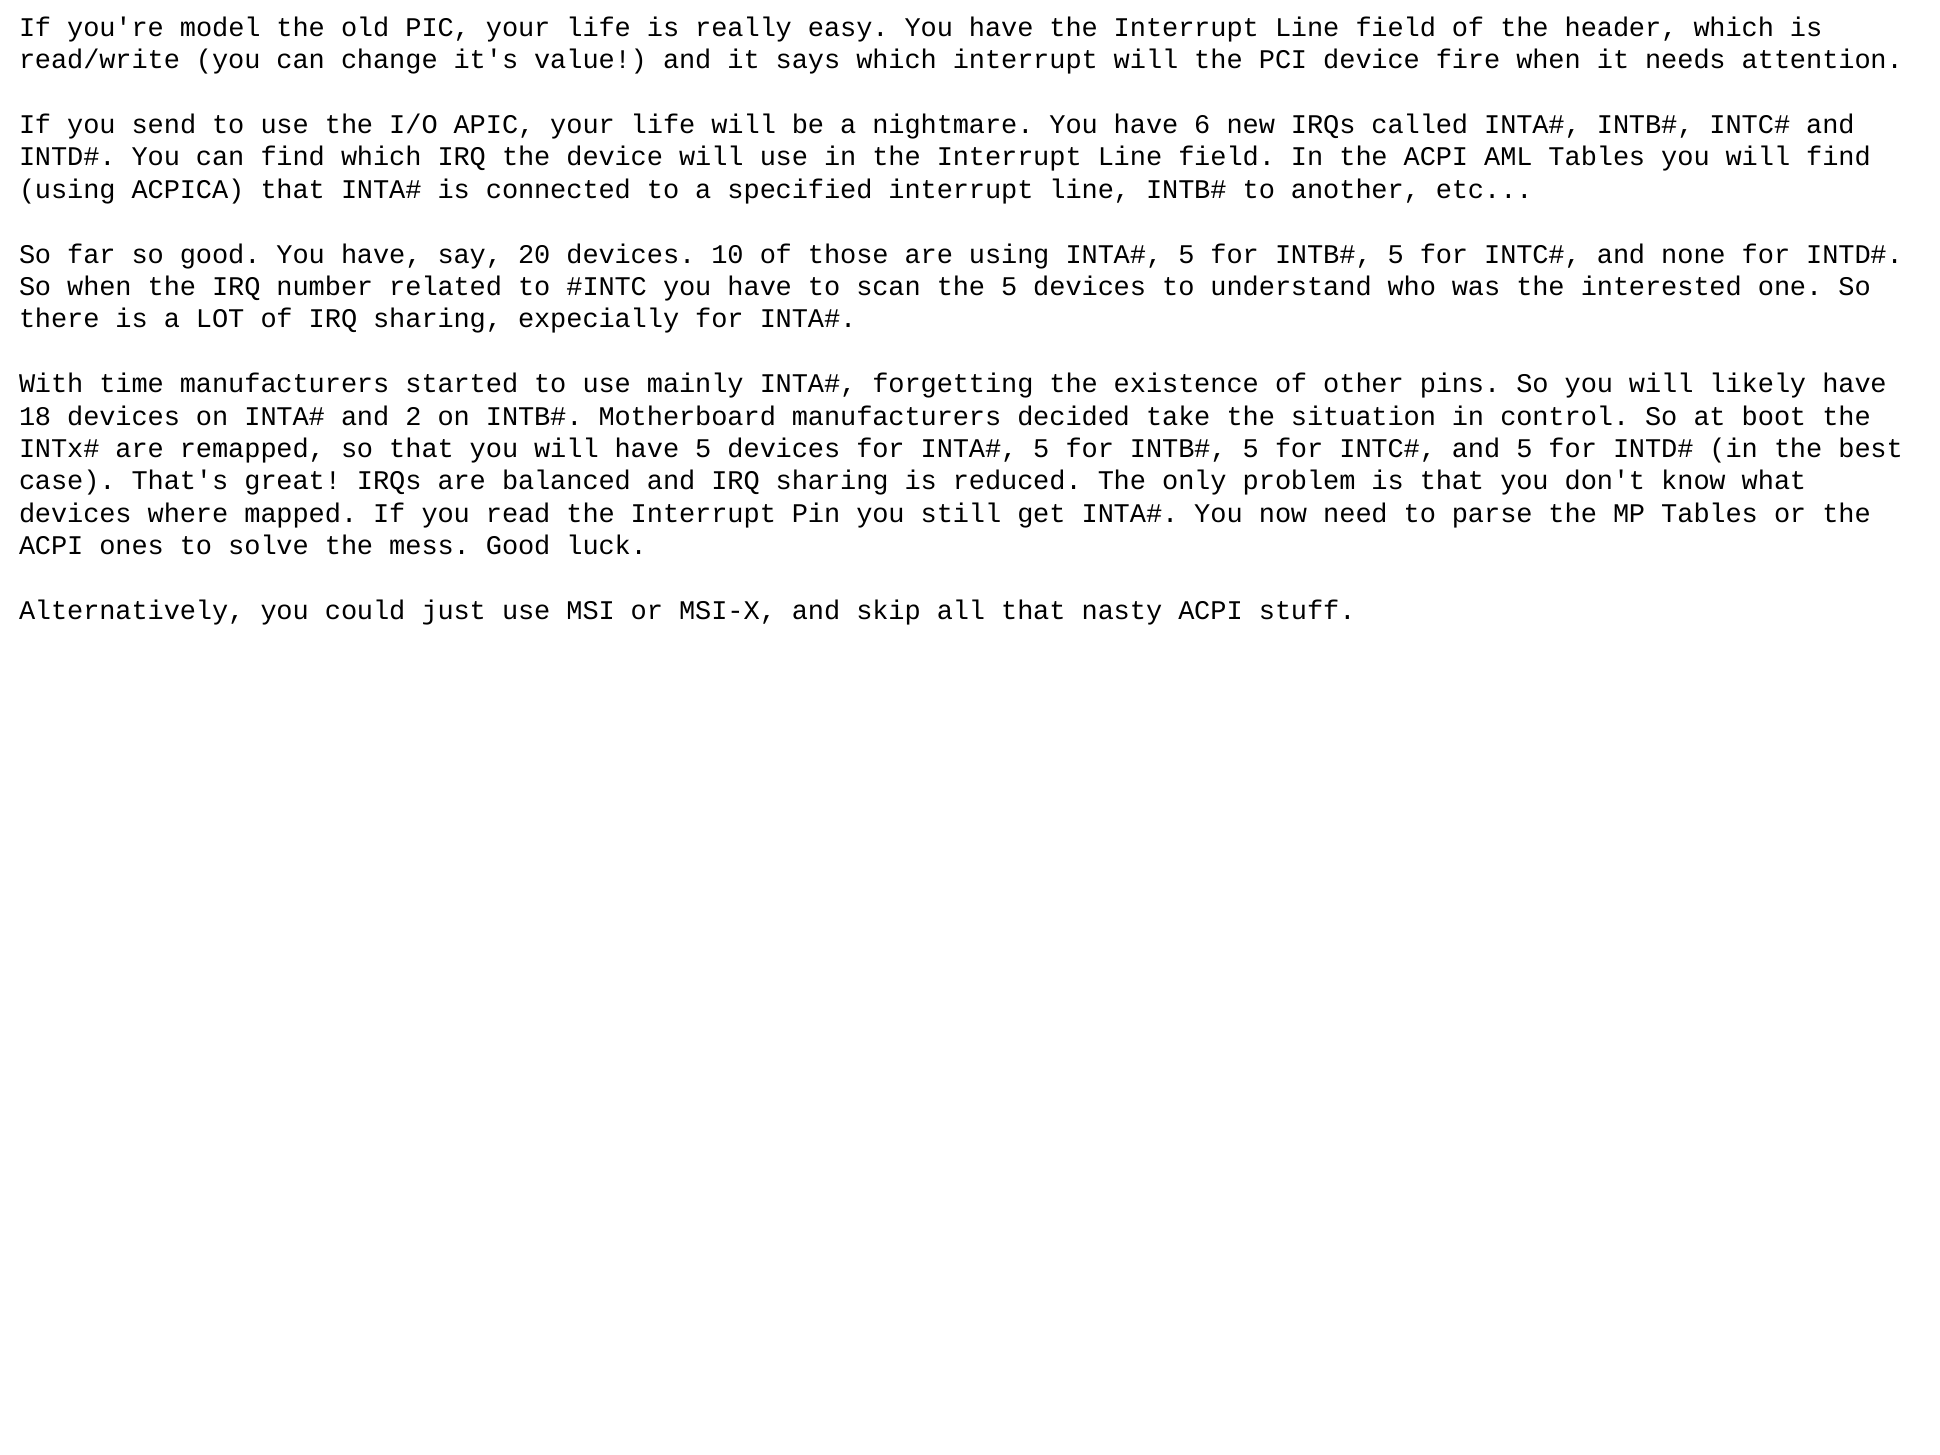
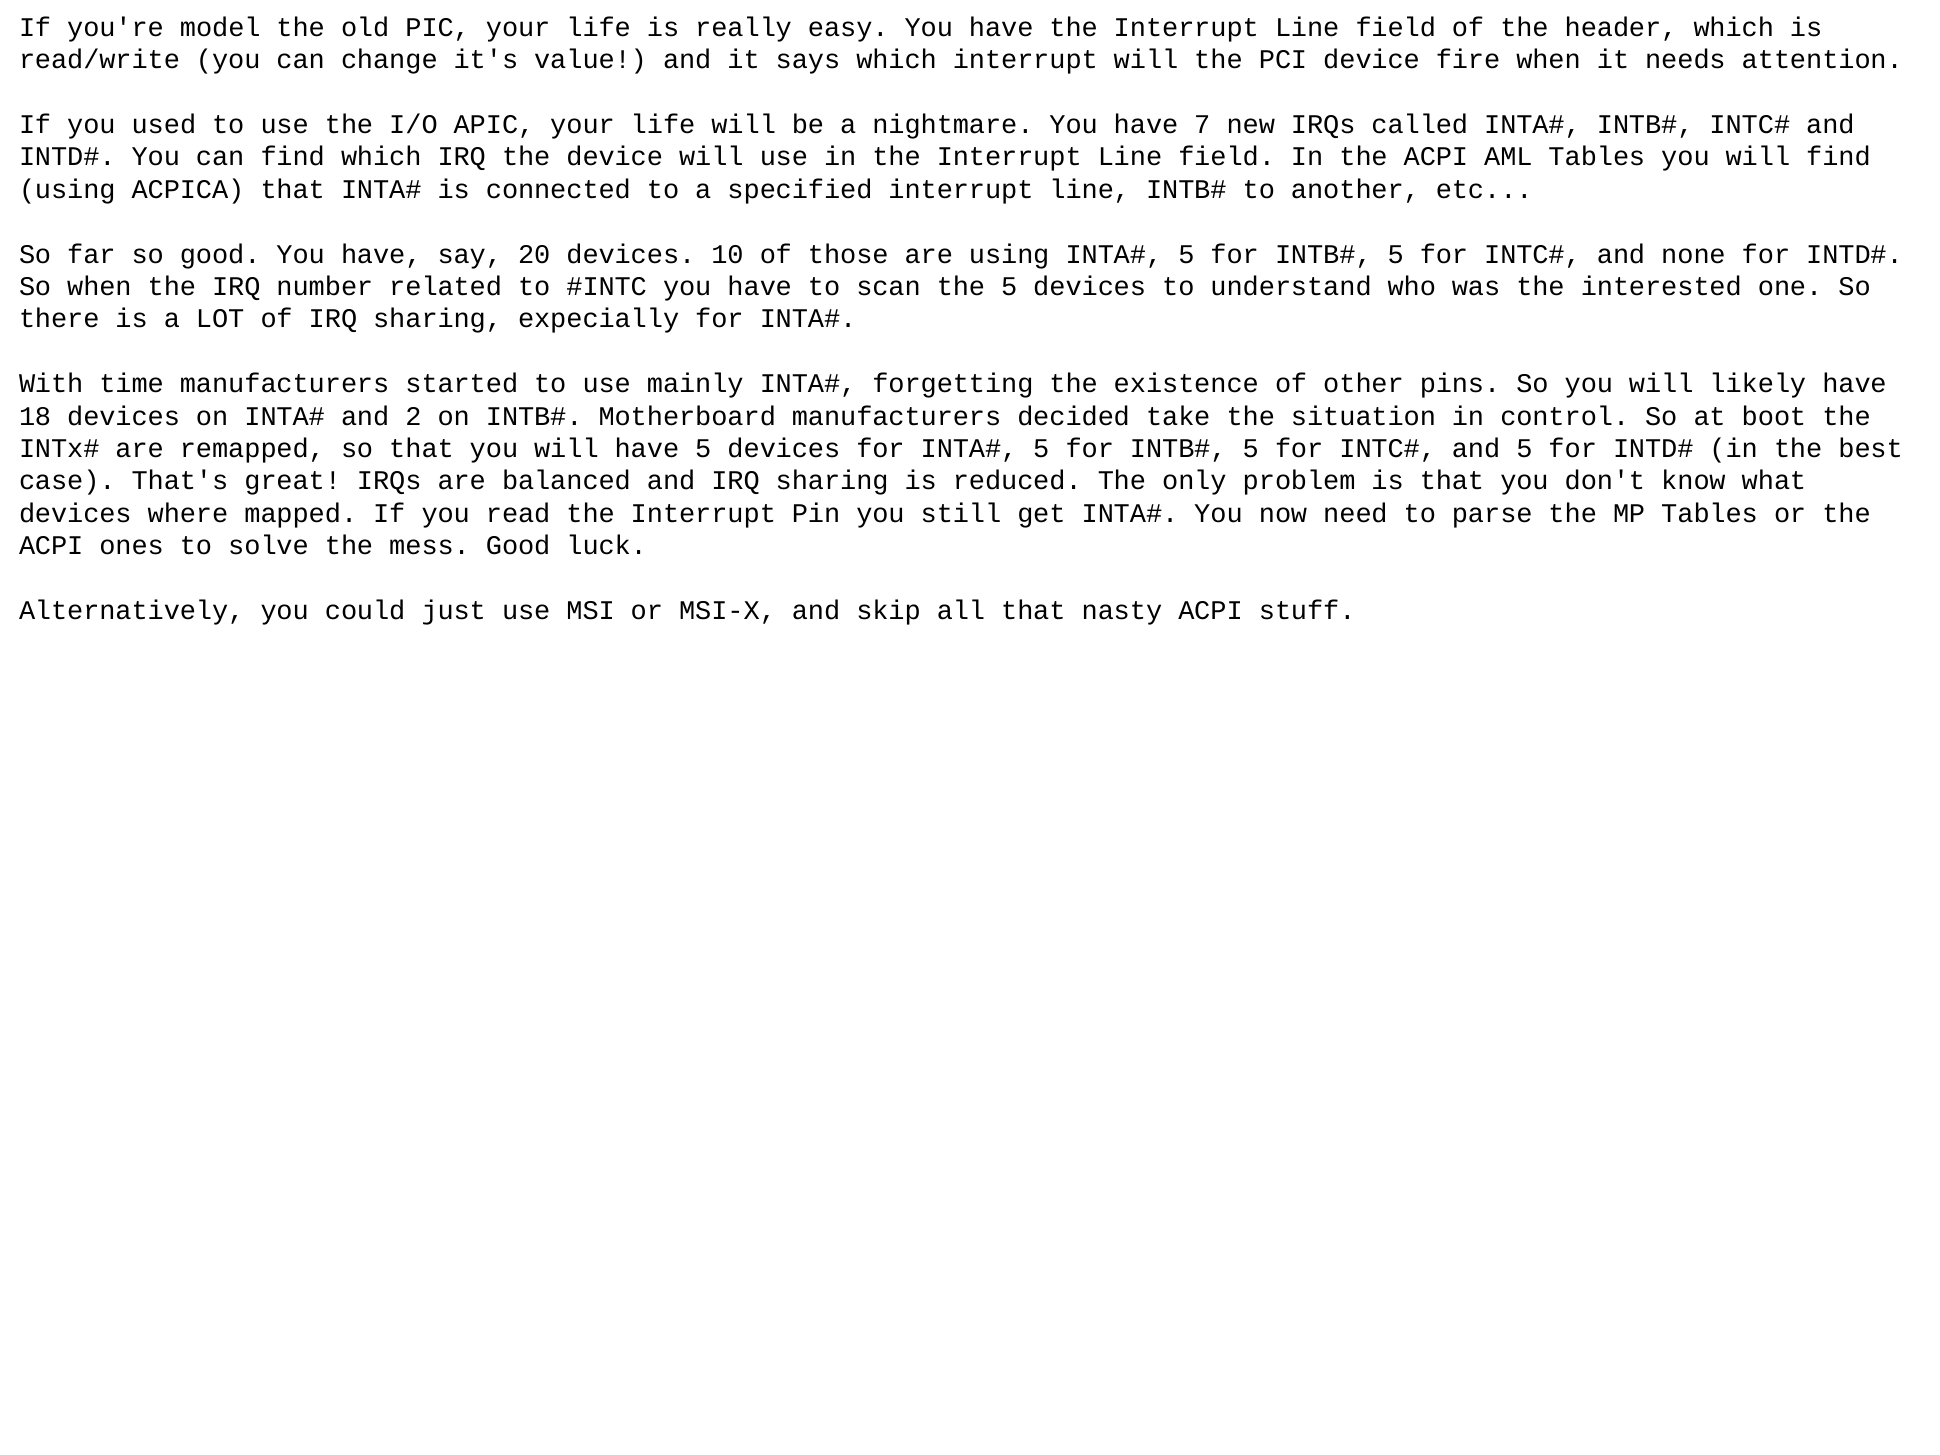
send: send -> used (164, 125)
6: 6 -> 7 (1202, 125)
